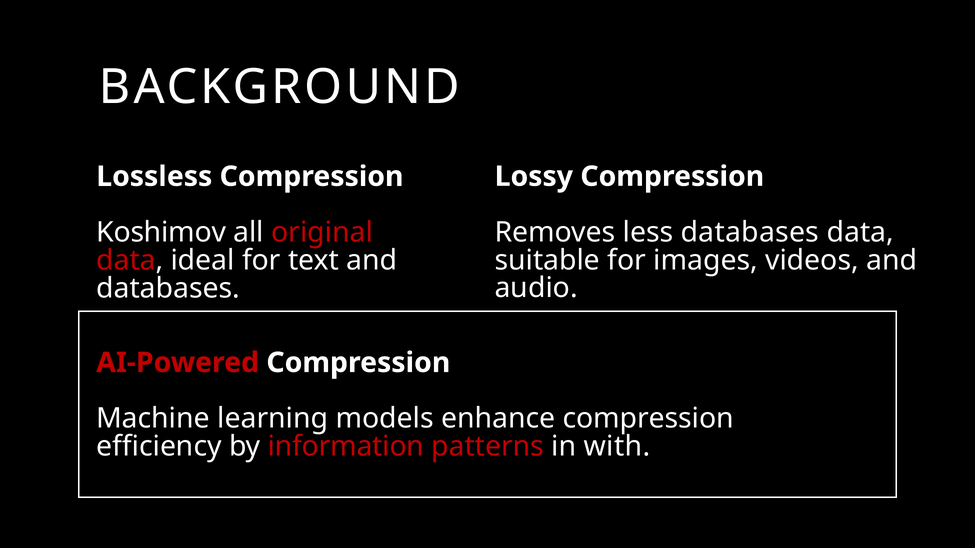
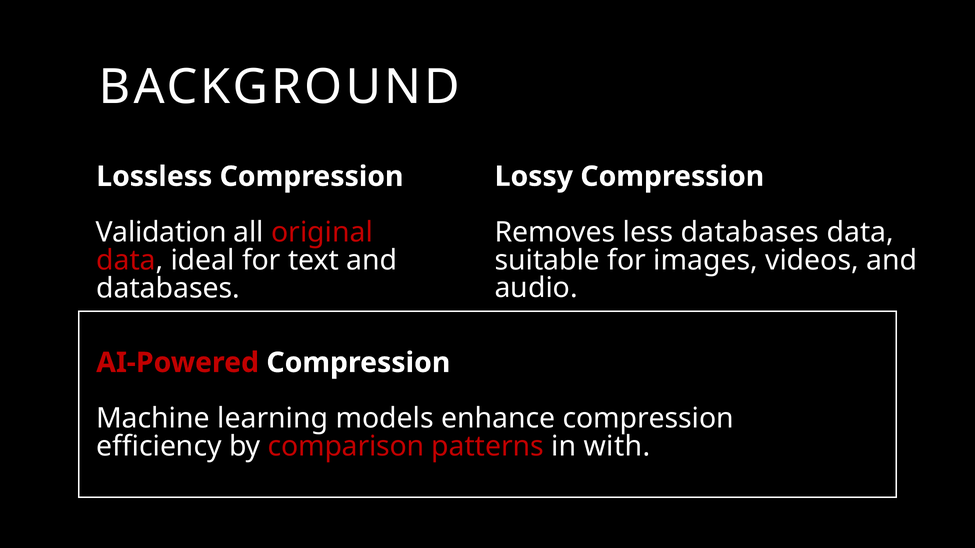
Koshimov: Koshimov -> Validation (161, 232)
information: information -> comparison (346, 447)
